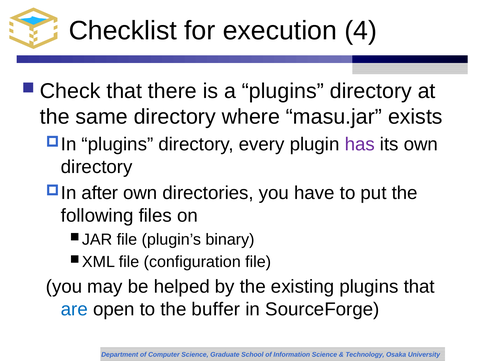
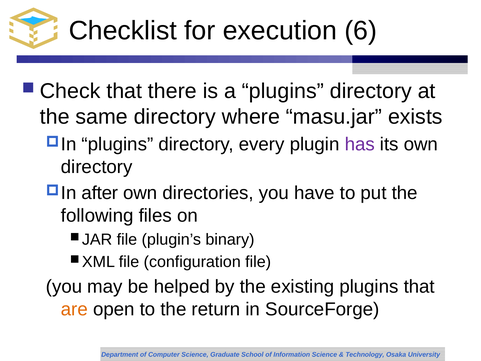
4: 4 -> 6 (361, 31)
are colour: blue -> orange (74, 309)
buffer: buffer -> return (216, 309)
